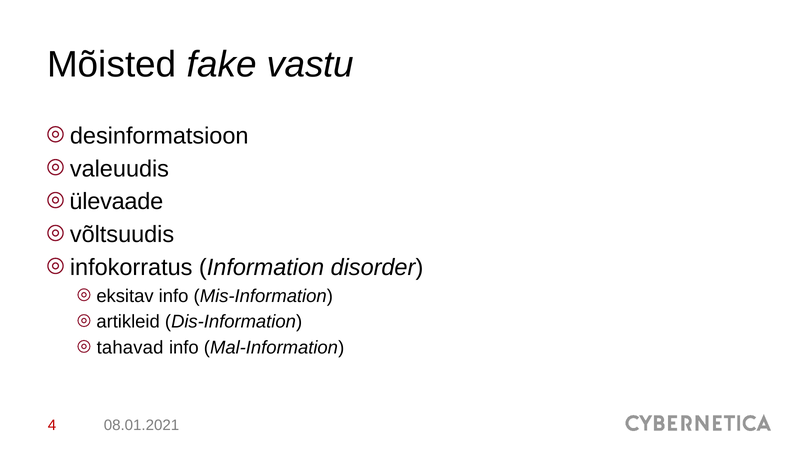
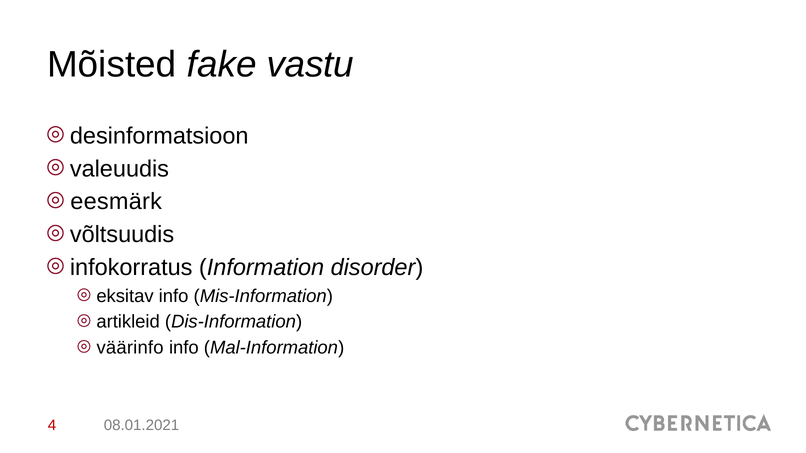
ülevaade: ülevaade -> eesmärk (116, 202)
tahavad: tahavad -> väärinfo (130, 348)
